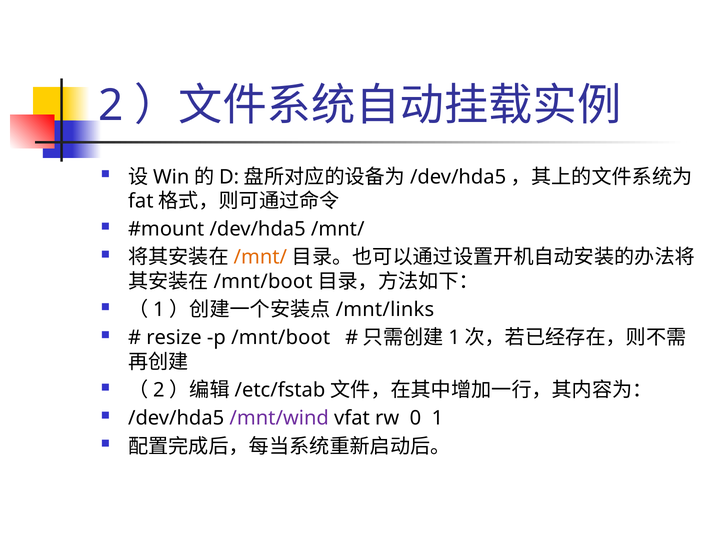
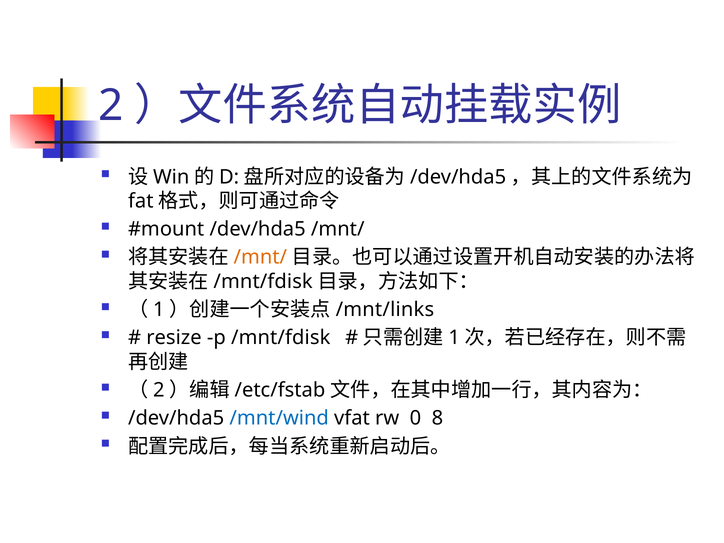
/mnt/boot: /mnt/boot -> /mnt/fdisk (263, 281)
p /mnt/boot: /mnt/boot -> /mnt/fdisk (281, 338)
/mnt/wind colour: purple -> blue (279, 418)
0 1: 1 -> 8 (437, 418)
